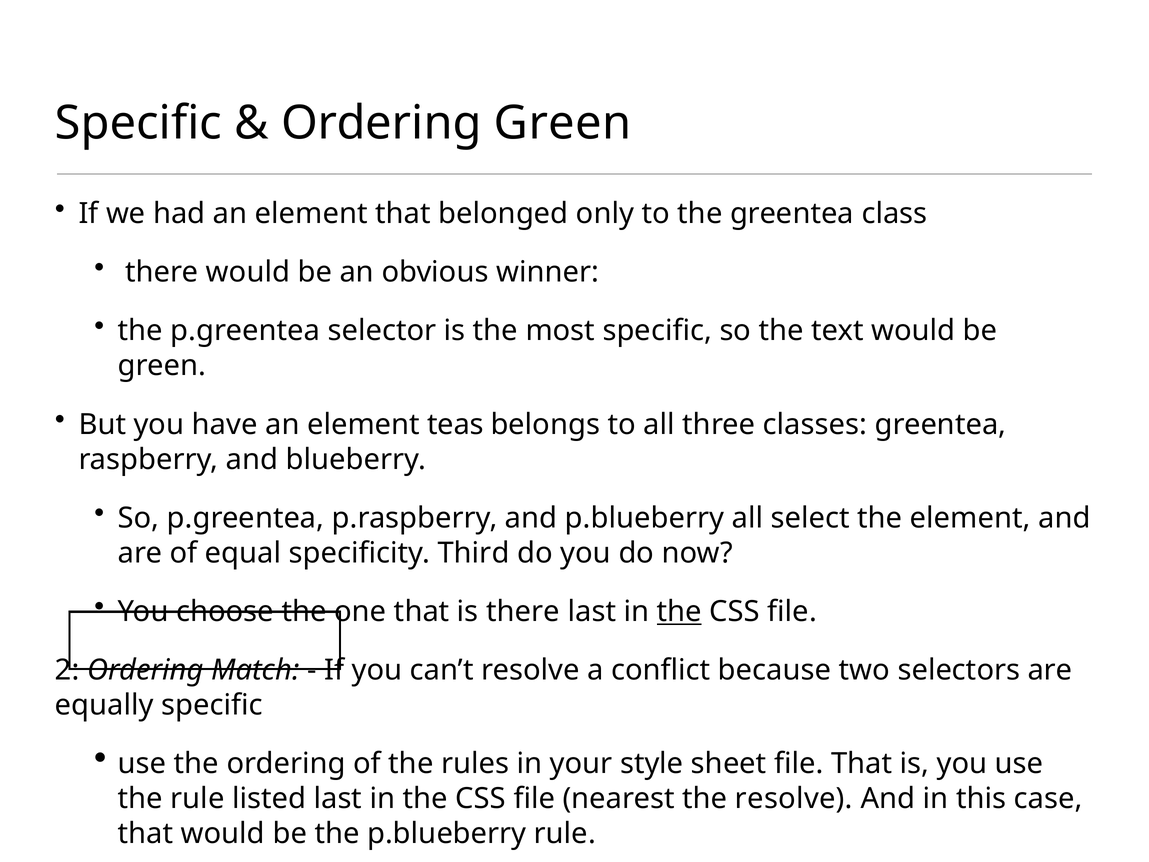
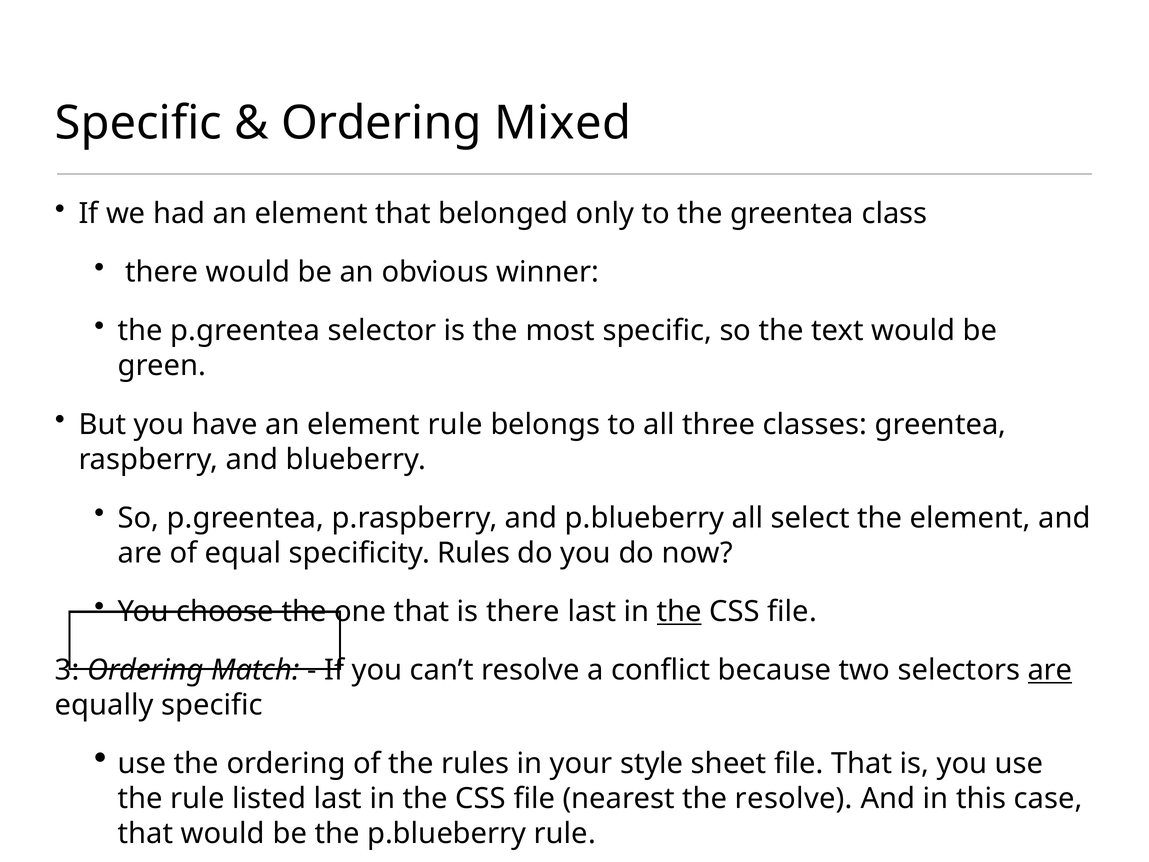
Ordering Green: Green -> Mixed (563, 123)
element teas: teas -> rule (455, 424)
specificity Third: Third -> Rules (474, 553)
2: 2 -> 3 (67, 670)
are underline: none -> present (1050, 670)
